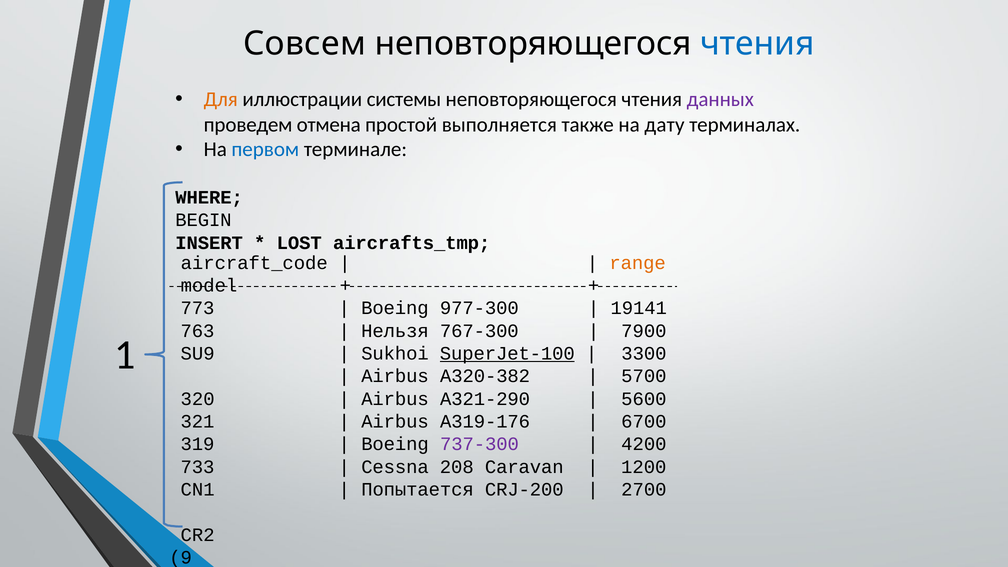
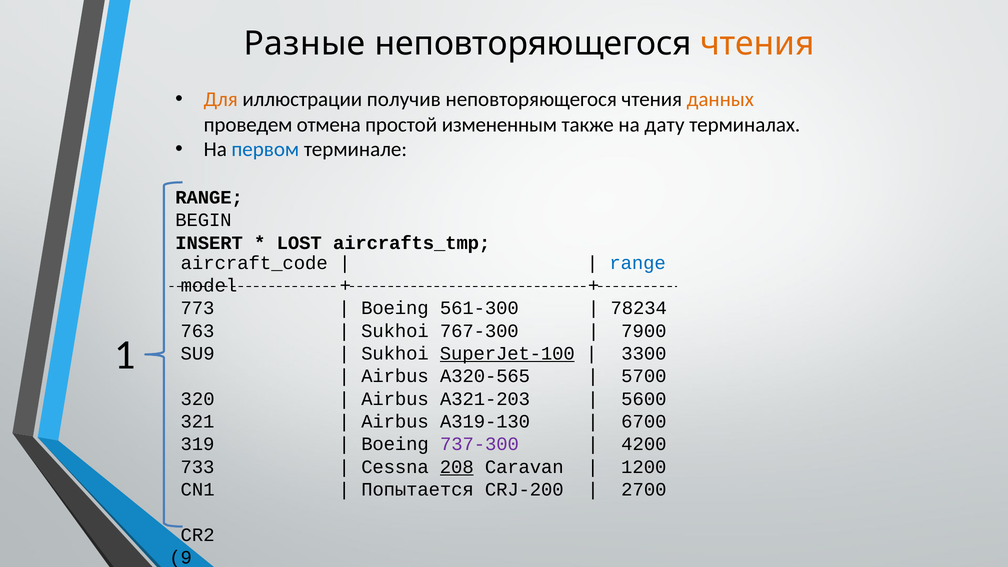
Совсем: Совсем -> Разные (305, 44)
чтения colour: blue -> orange (757, 44)
системы: системы -> получив (404, 99)
данных colour: purple -> orange (720, 99)
выполняется: выполняется -> измененным (499, 125)
WHERE: WHERE -> RANGE (209, 197)
range colour: orange -> blue (638, 263)
977-300: 977-300 -> 561-300 (479, 308)
19141: 19141 -> 78234 (639, 308)
Нельзя: Нельзя -> Sukhoi (395, 331)
A320-382: A320-382 -> A320-565 (485, 376)
A321-290: A321-290 -> A321-203 (485, 399)
A319-176: A319-176 -> A319-130 (485, 422)
208 underline: none -> present (457, 467)
